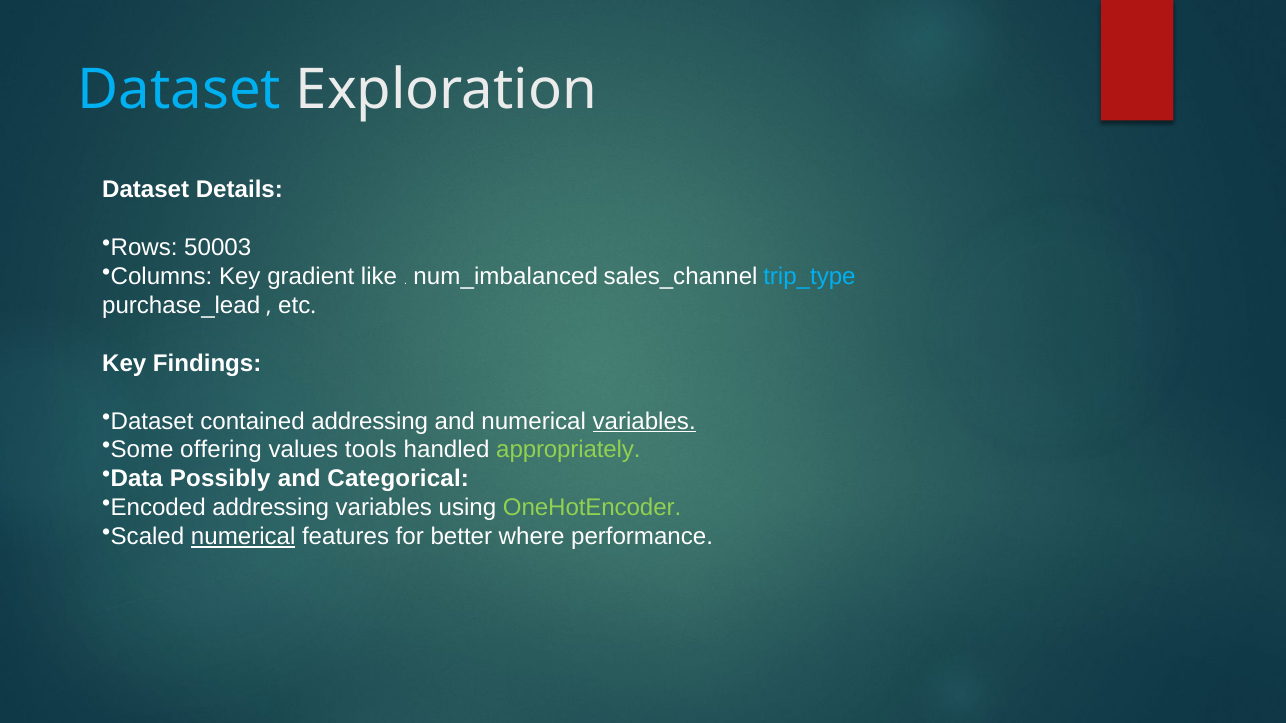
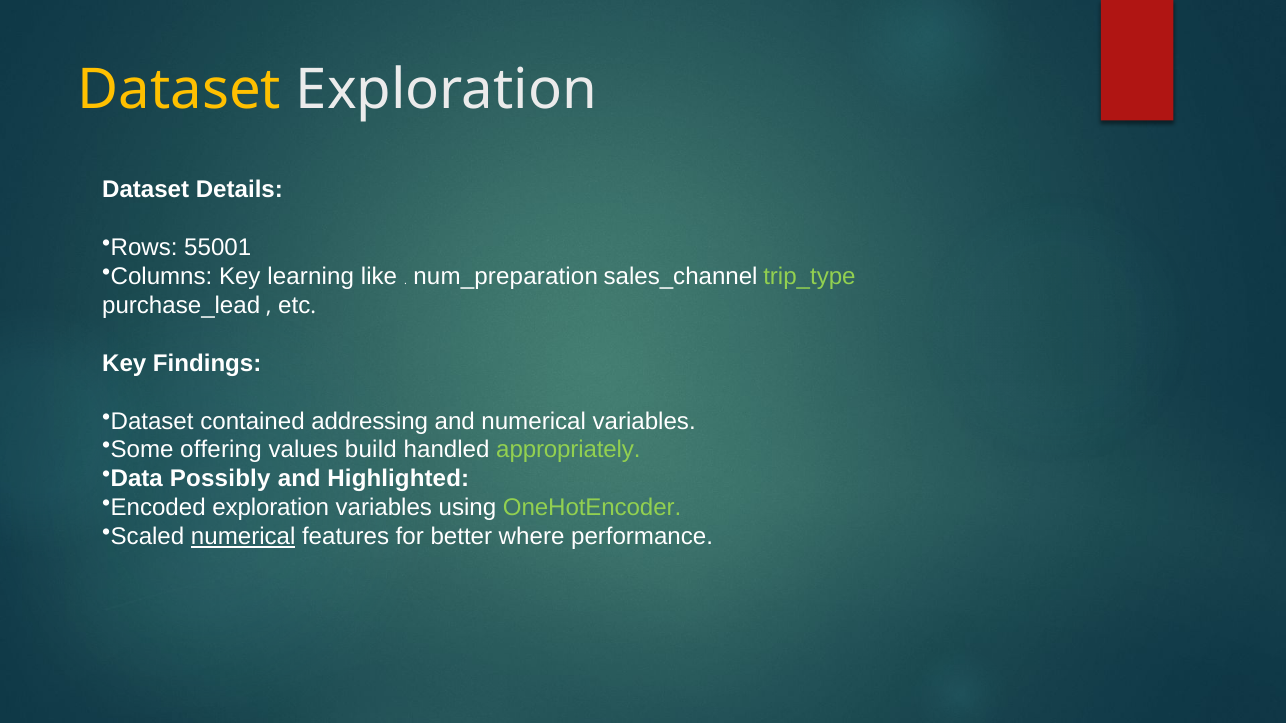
Dataset colour: light blue -> yellow (180, 90)
50003: 50003 -> 55001 (218, 248)
gradient: gradient -> learning (311, 277)
num_imbalanced: num_imbalanced -> num_preparation (506, 277)
trip_type colour: light blue -> light green (809, 277)
variables underline: present -> none (644, 421)
tools: tools -> build (371, 450)
Categorical: Categorical -> Highlighted (398, 479)
Encoded addressing: addressing -> exploration (271, 508)
